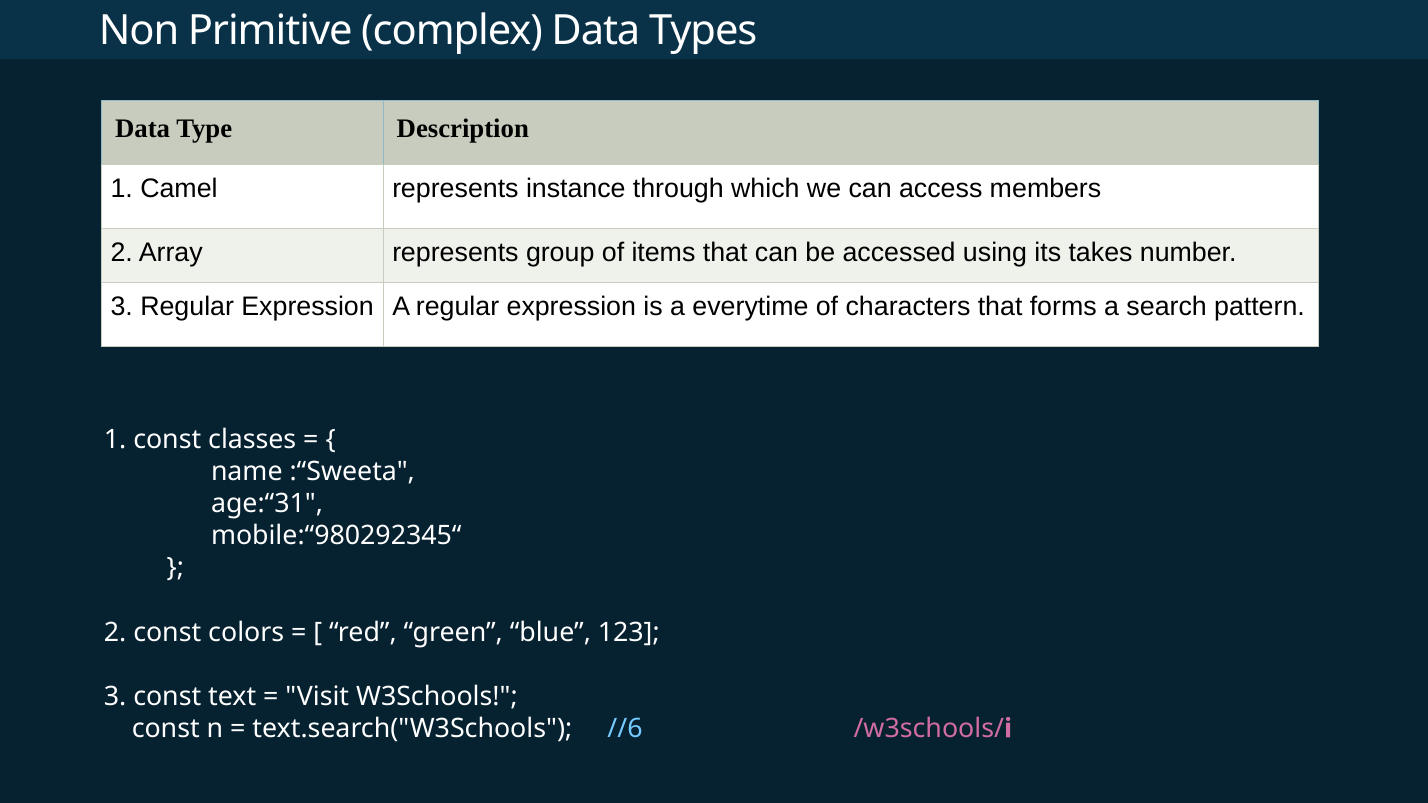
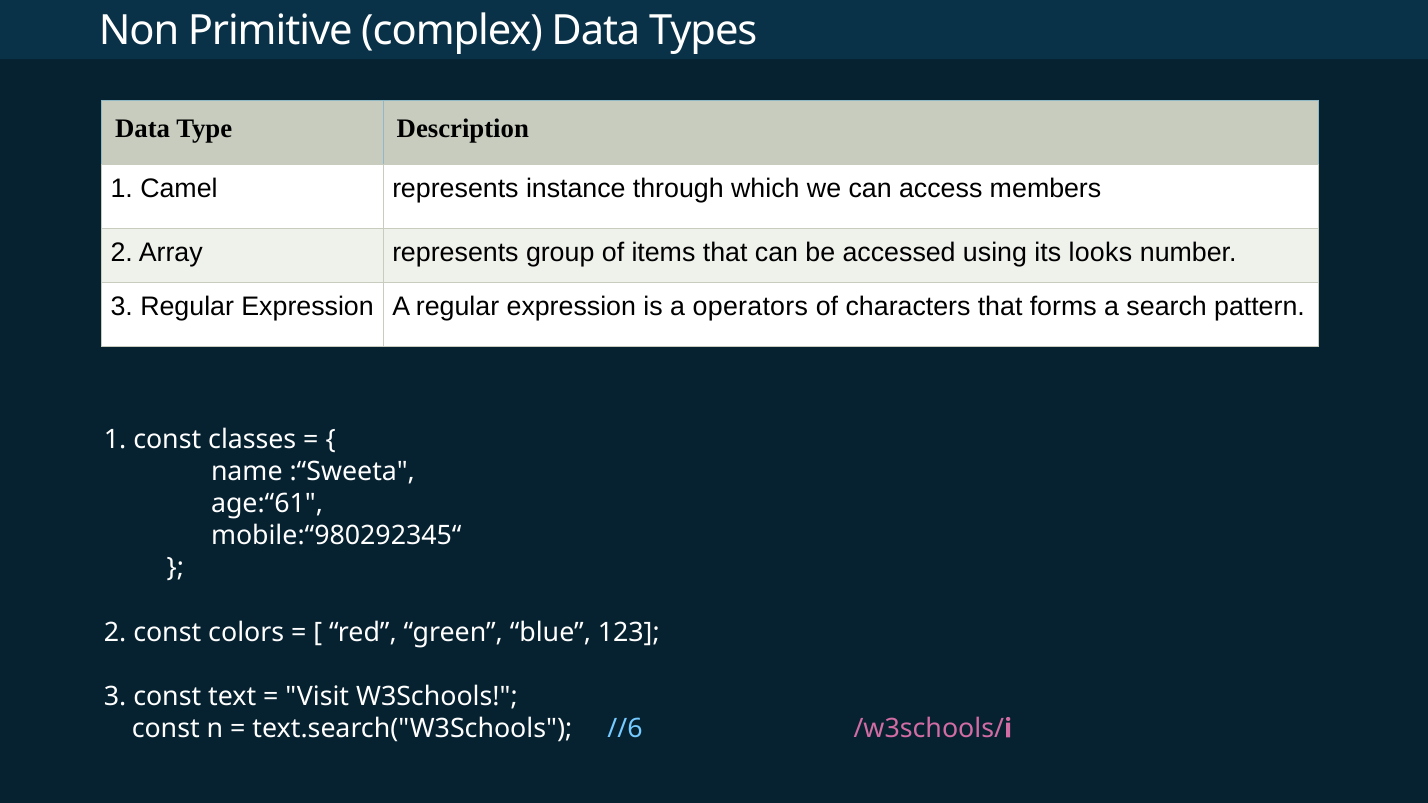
takes: takes -> looks (1100, 253)
everytime: everytime -> operators (750, 307)
age:“31: age:“31 -> age:“61 (267, 504)
